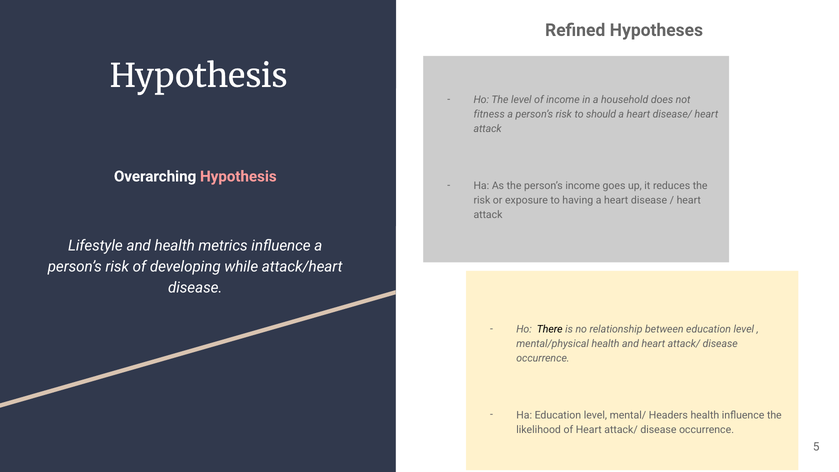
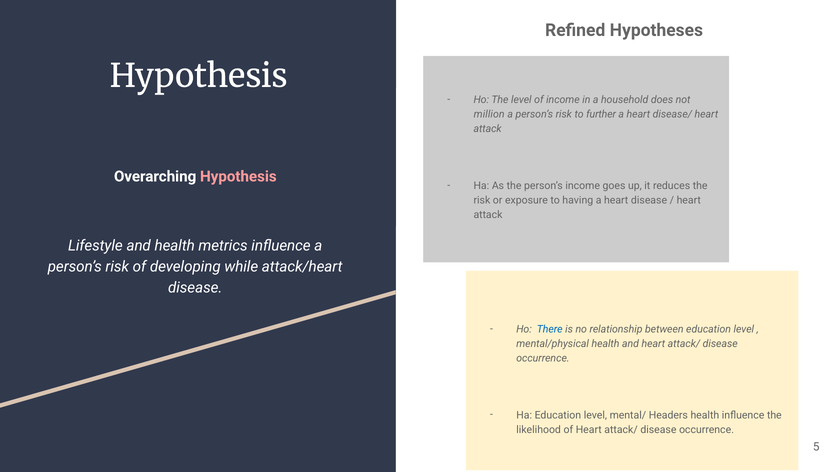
fitness: fitness -> million (489, 114)
should: should -> further (601, 114)
There colour: black -> blue (550, 329)
